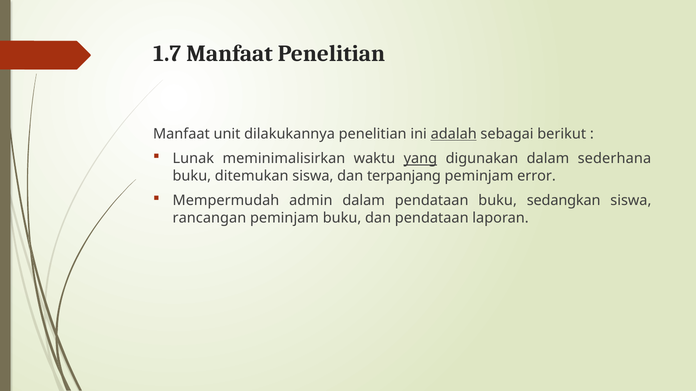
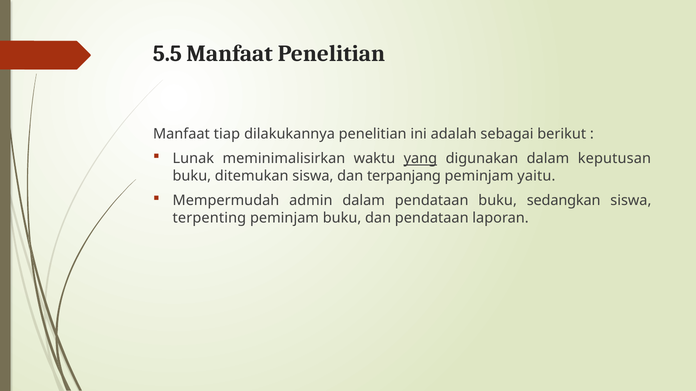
1.7: 1.7 -> 5.5 (167, 54)
unit: unit -> tiap (227, 134)
adalah underline: present -> none (454, 134)
sederhana: sederhana -> keputusan (614, 159)
error: error -> yaitu (536, 176)
rancangan: rancangan -> terpenting (209, 218)
